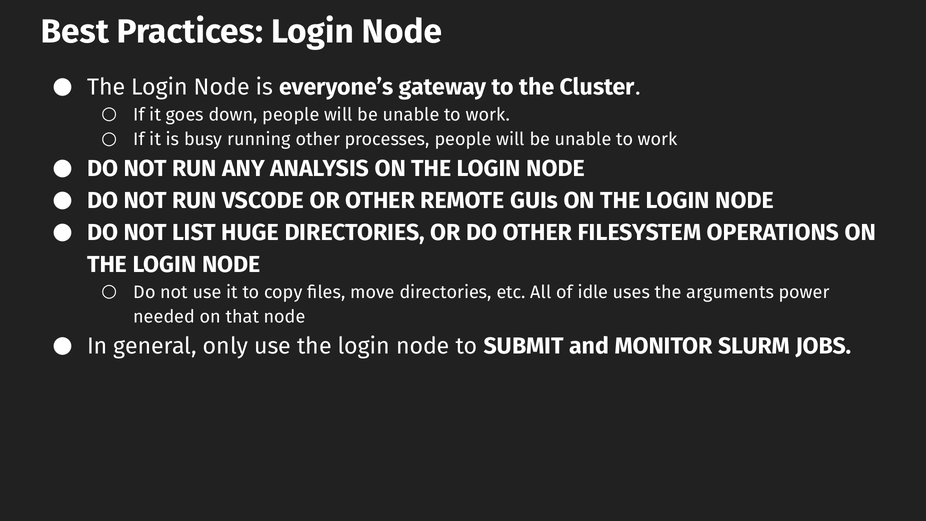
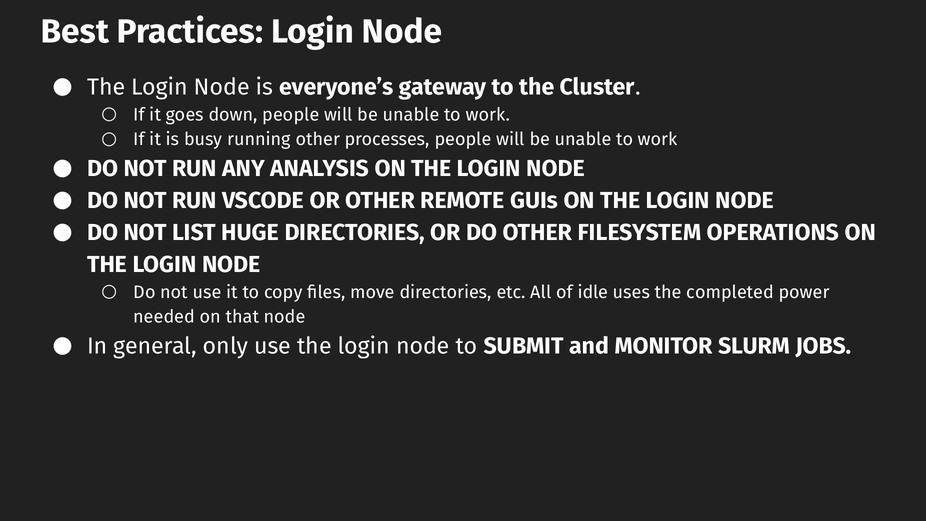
arguments: arguments -> completed (730, 292)
